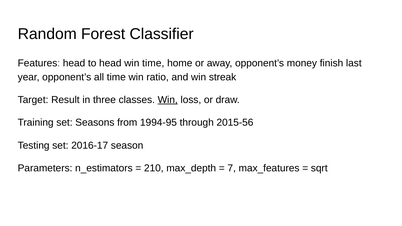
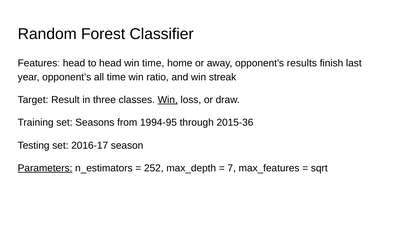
money: money -> results (302, 63)
2015-56: 2015-56 -> 2015-36 (235, 123)
Parameters underline: none -> present (45, 168)
210: 210 -> 252 (154, 168)
